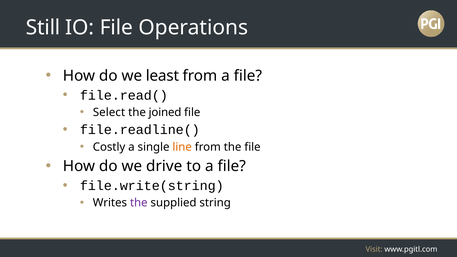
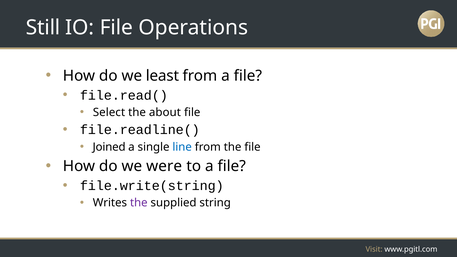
joined: joined -> about (165, 112)
Costly: Costly -> Joined (109, 147)
line colour: orange -> blue (182, 147)
drive: drive -> were (164, 166)
